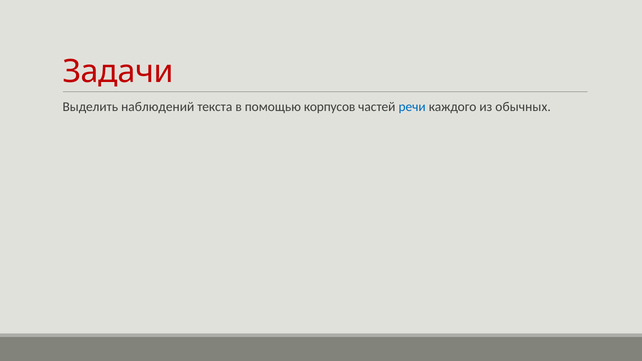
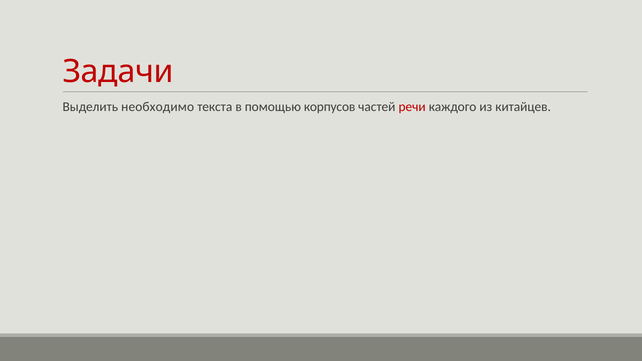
наблюдений: наблюдений -> необходимо (158, 107)
речи colour: blue -> red (412, 107)
обычных: обычных -> китайцев (523, 107)
